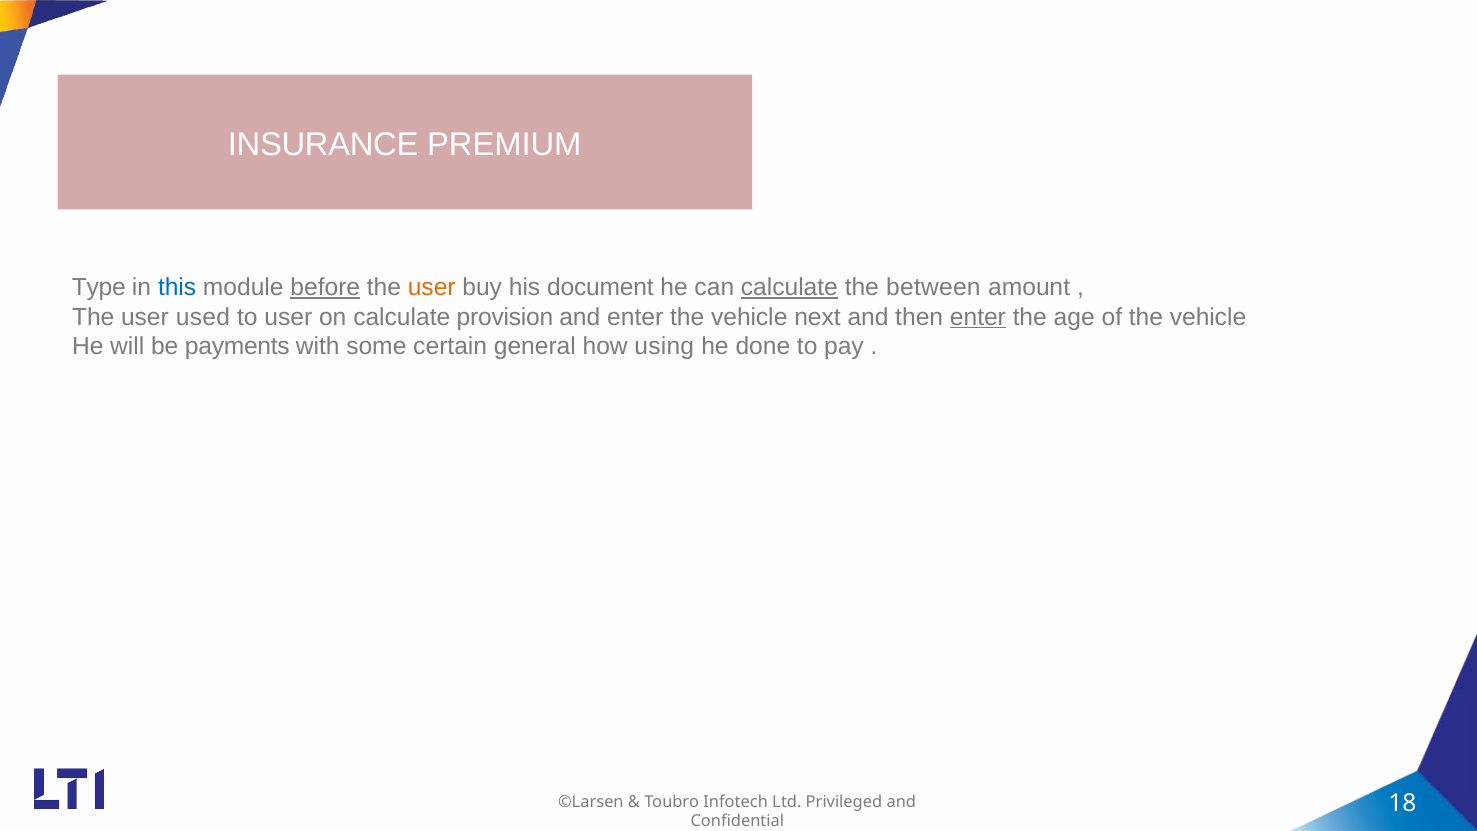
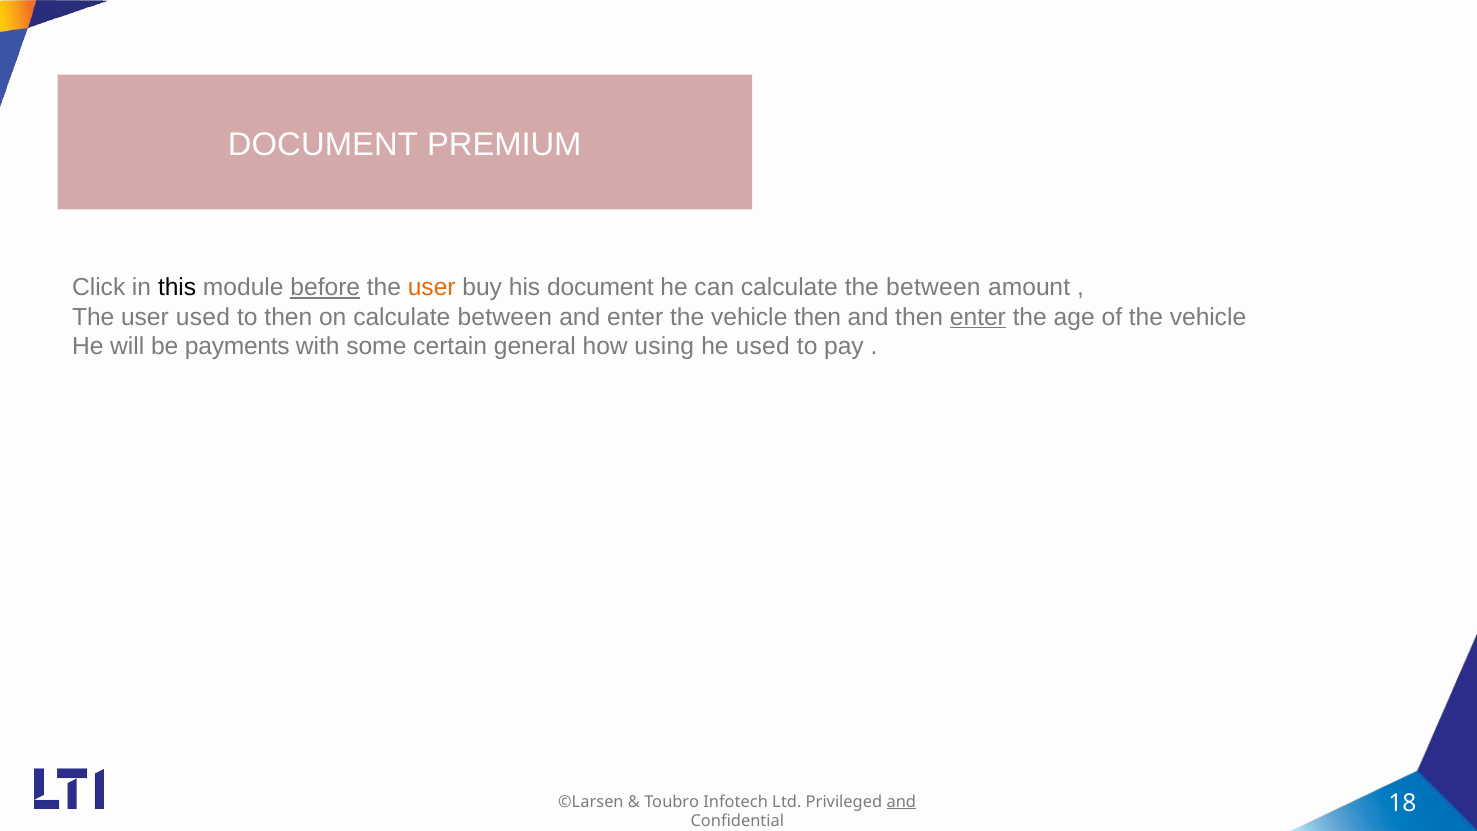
INSURANCE: INSURANCE -> DOCUMENT (323, 144)
Type: Type -> Click (99, 288)
this colour: blue -> black (177, 288)
calculate underline: present -> none (789, 288)
to user: user -> then (288, 317)
calculate provision: provision -> between (505, 317)
vehicle next: next -> then (818, 317)
he done: done -> used (763, 347)
and underline: none -> present (901, 802)
